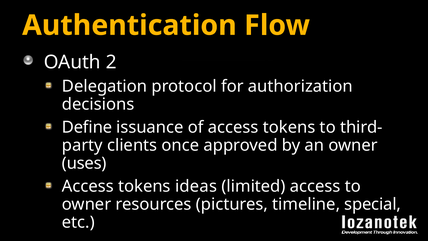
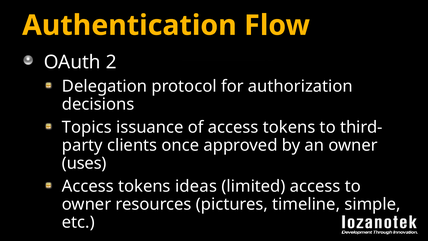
Define: Define -> Topics (87, 127)
special: special -> simple (373, 204)
